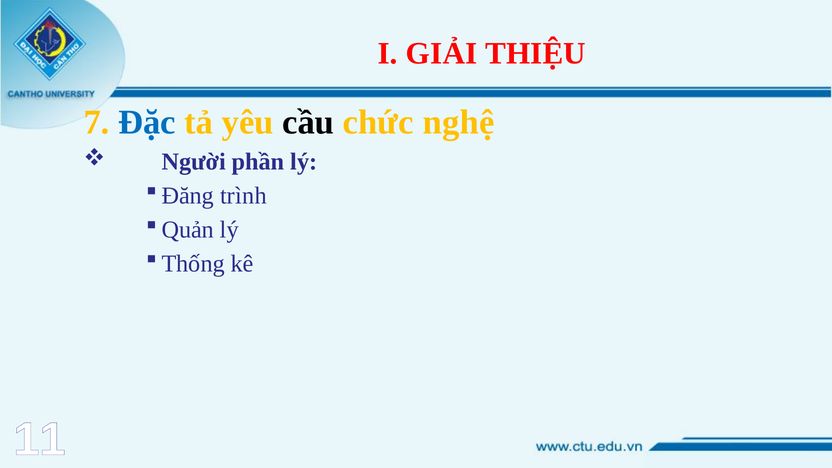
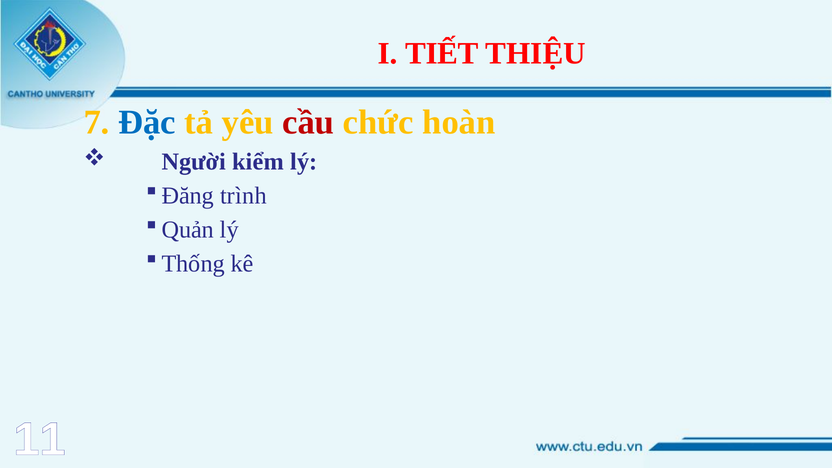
GIẢI: GIẢI -> TIẾT (442, 54)
cầu colour: black -> red (308, 122)
nghệ: nghệ -> hoàn (459, 122)
phần: phần -> kiểm (258, 162)
